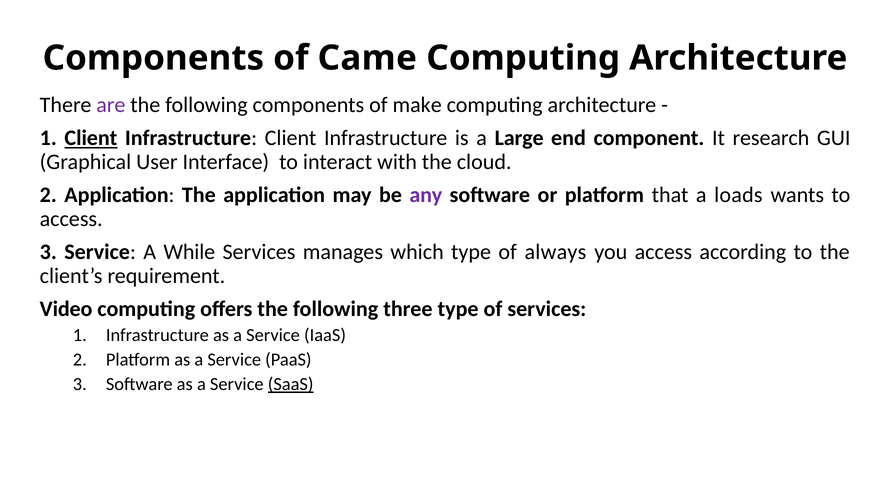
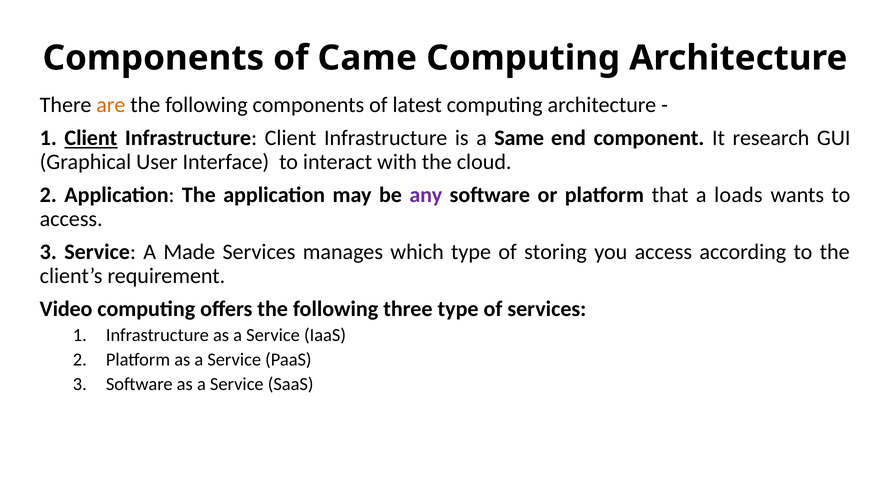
are colour: purple -> orange (111, 105)
make: make -> latest (417, 105)
Large: Large -> Same (519, 138)
While: While -> Made (189, 252)
always: always -> storing (556, 252)
SaaS underline: present -> none (291, 384)
